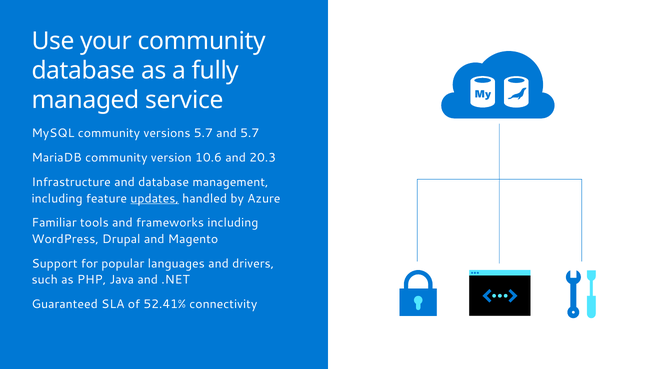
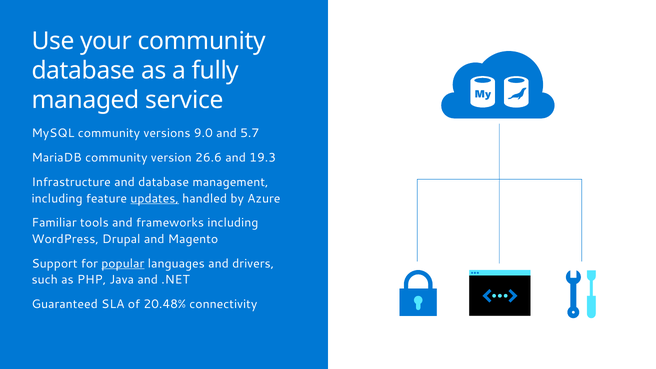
versions 5.7: 5.7 -> 9.0 (203, 133)
10.6: 10.6 -> 26.6 (209, 158)
20.3: 20.3 -> 19.3 (263, 158)
popular underline: none -> present (123, 264)
52.41%: 52.41% -> 20.48% (165, 304)
